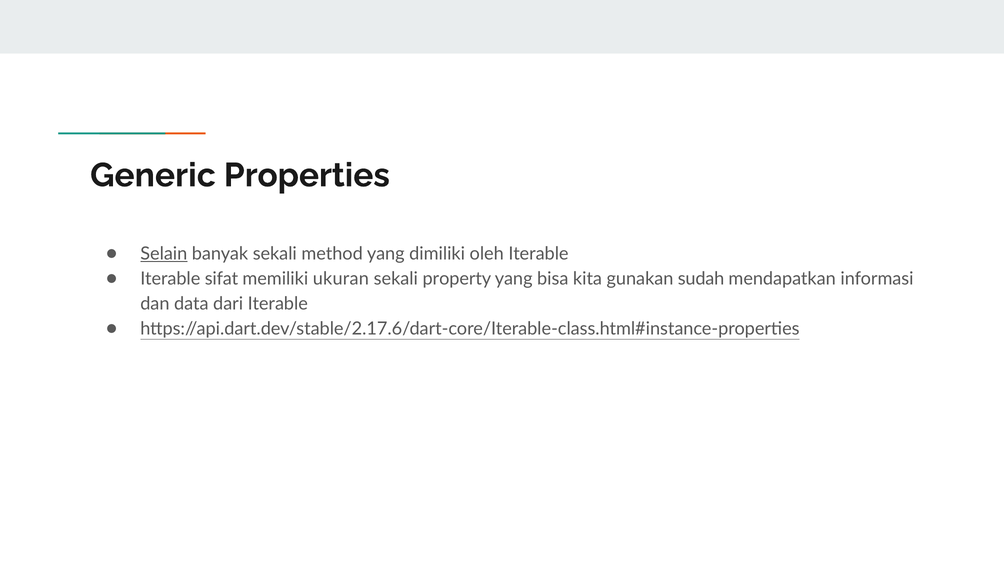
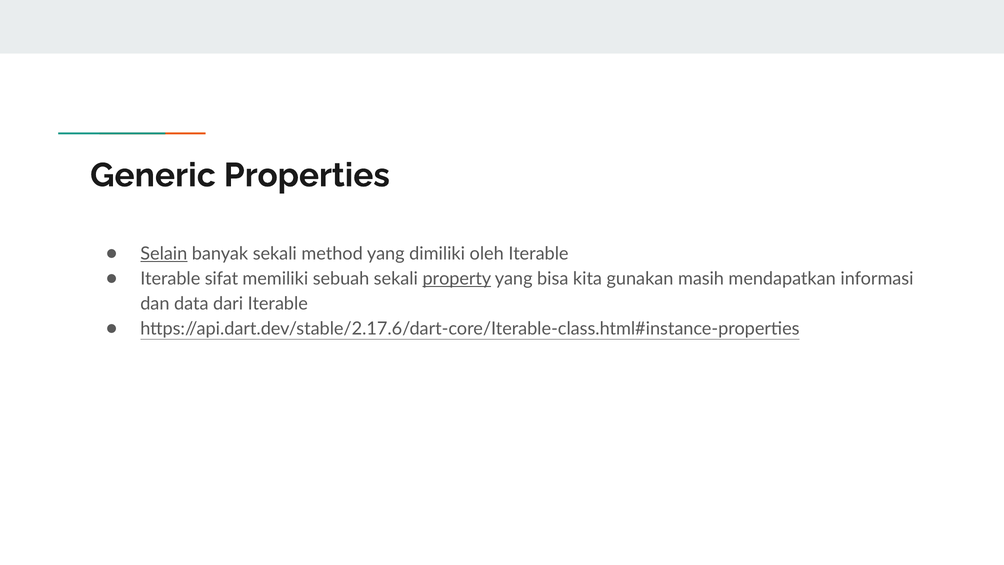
ukuran: ukuran -> sebuah (341, 278)
property underline: none -> present (457, 278)
sudah: sudah -> masih (701, 278)
